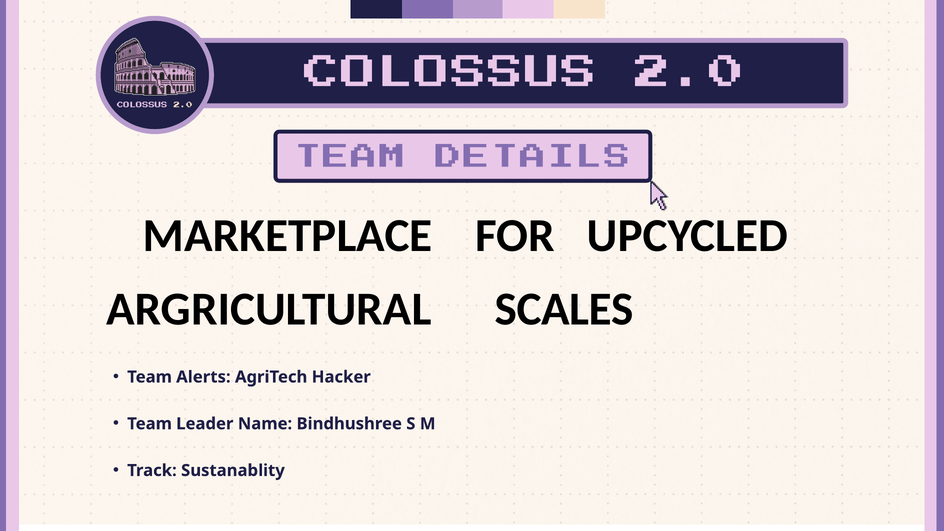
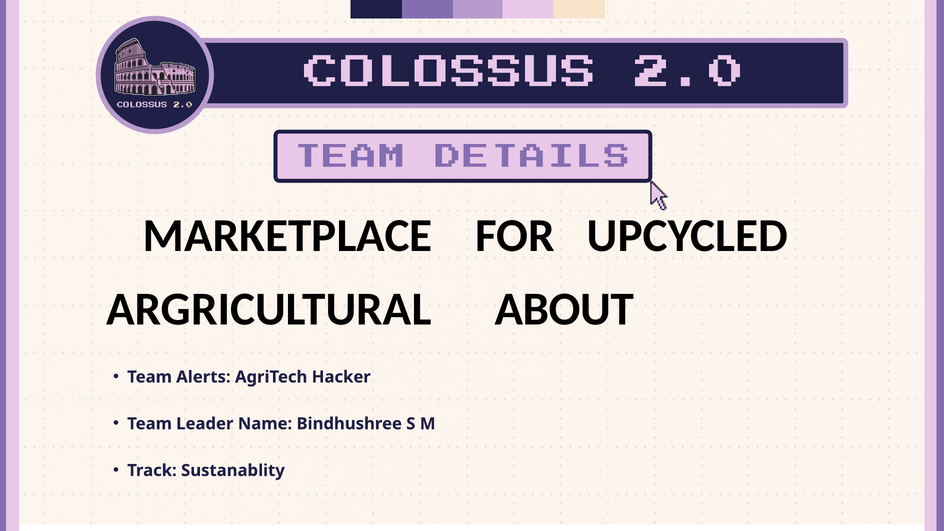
SCALES: SCALES -> ABOUT (564, 309)
